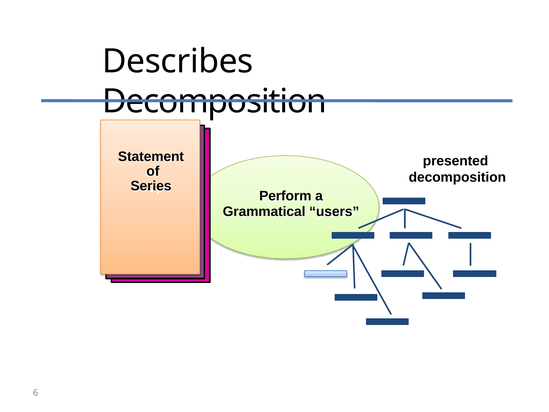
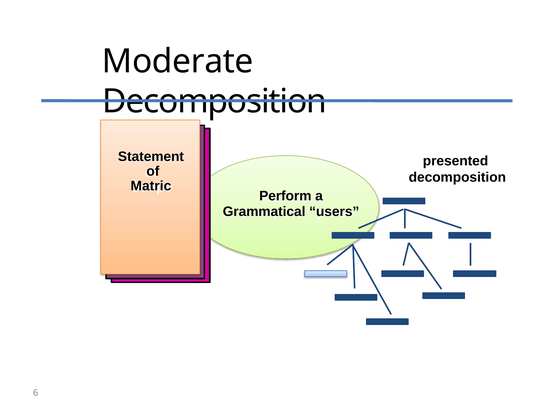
Describes: Describes -> Moderate (178, 61)
Series: Series -> Matric (151, 186)
